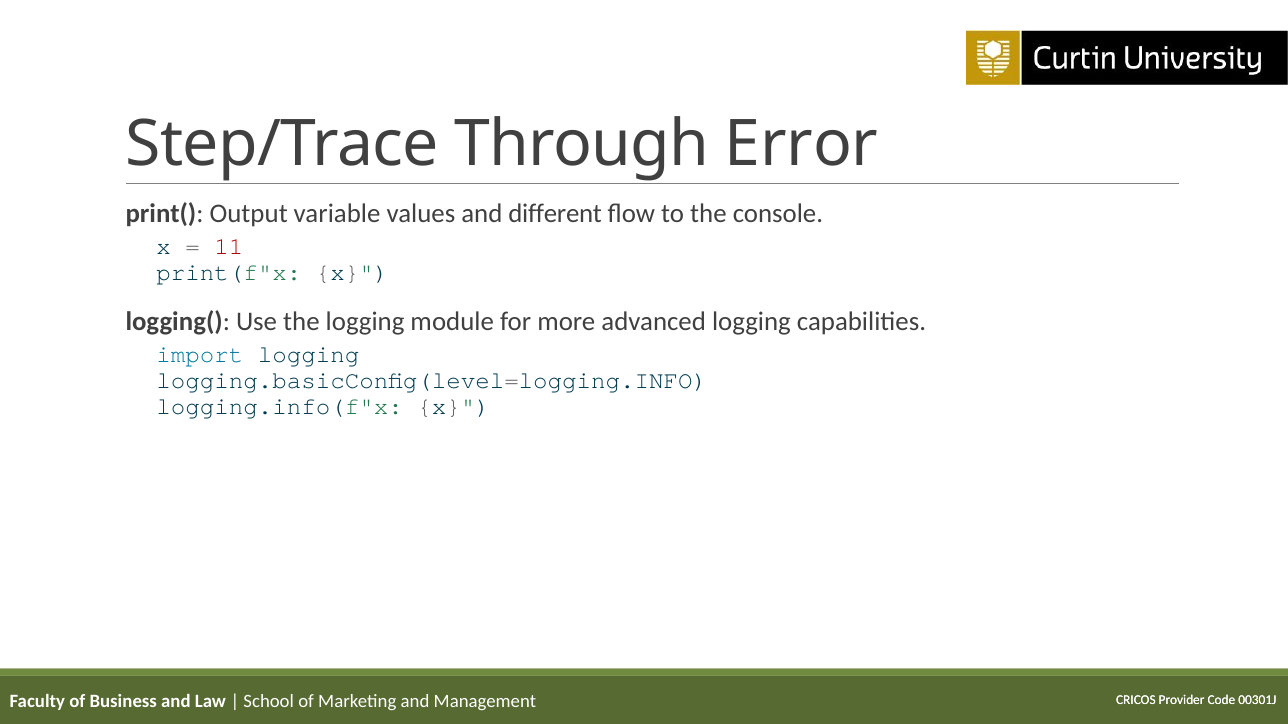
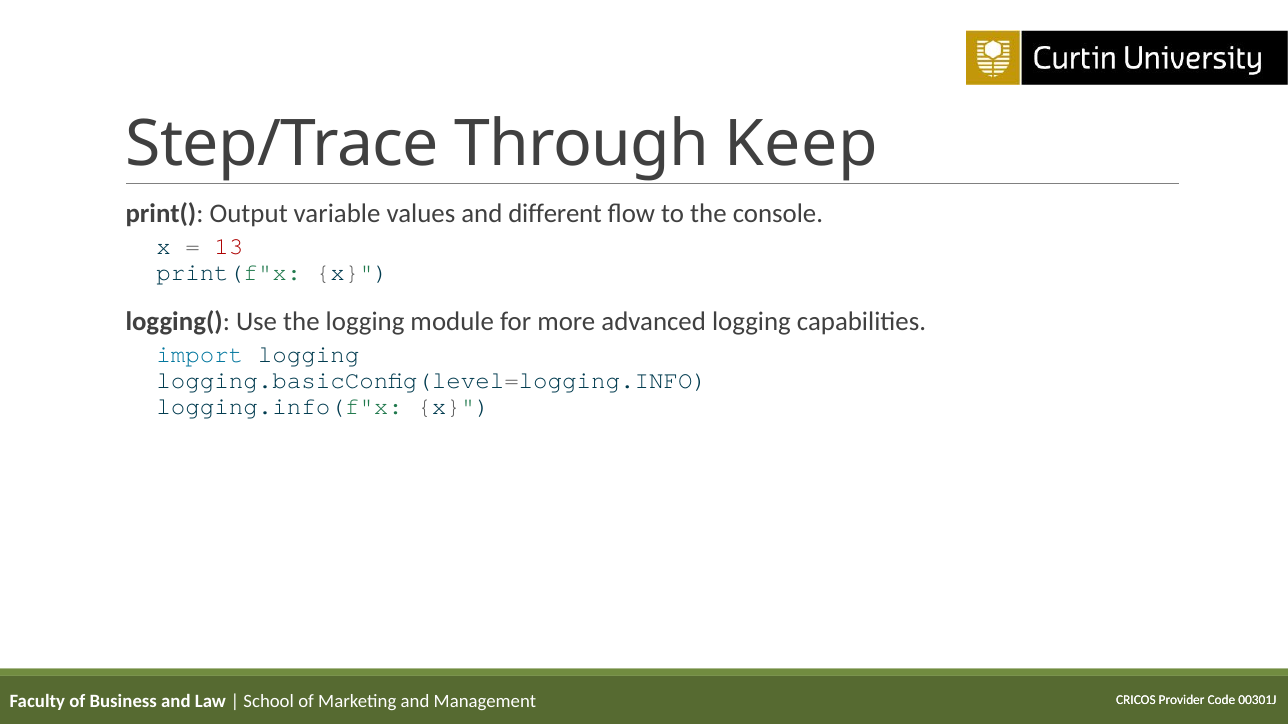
Error: Error -> Keep (801, 144)
11: 11 -> 13 (229, 247)
